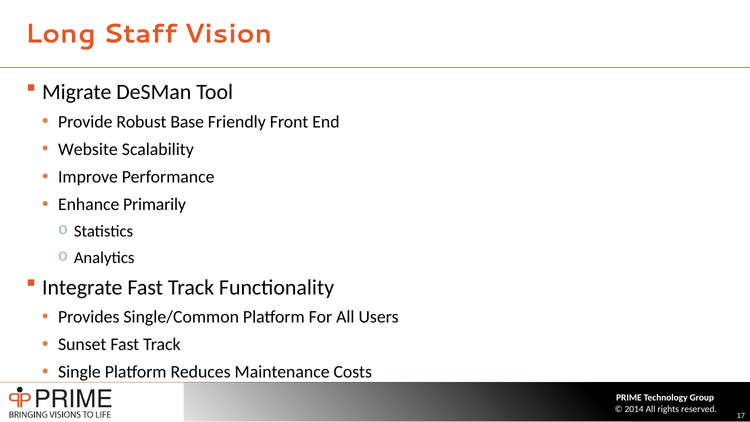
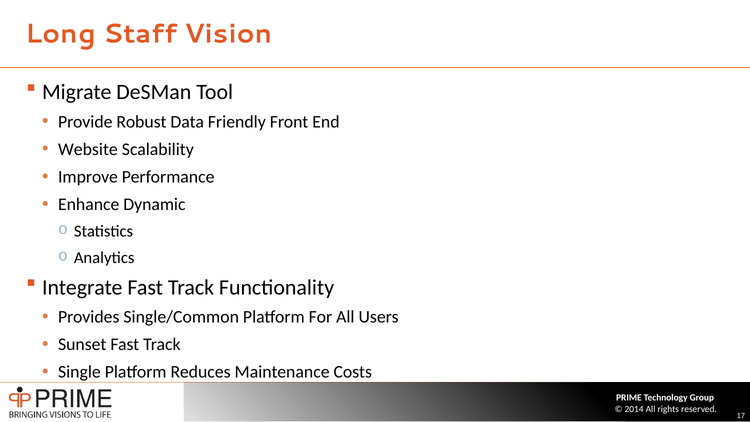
Base: Base -> Data (187, 122)
Primarily: Primarily -> Dynamic (154, 204)
